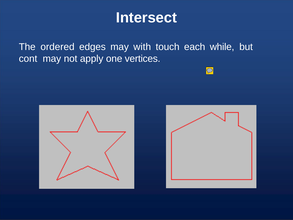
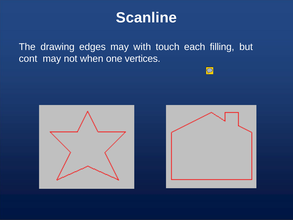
Intersect: Intersect -> Scanline (146, 18)
ordered: ordered -> drawing (58, 47)
while: while -> filling (222, 47)
apply: apply -> when (92, 59)
